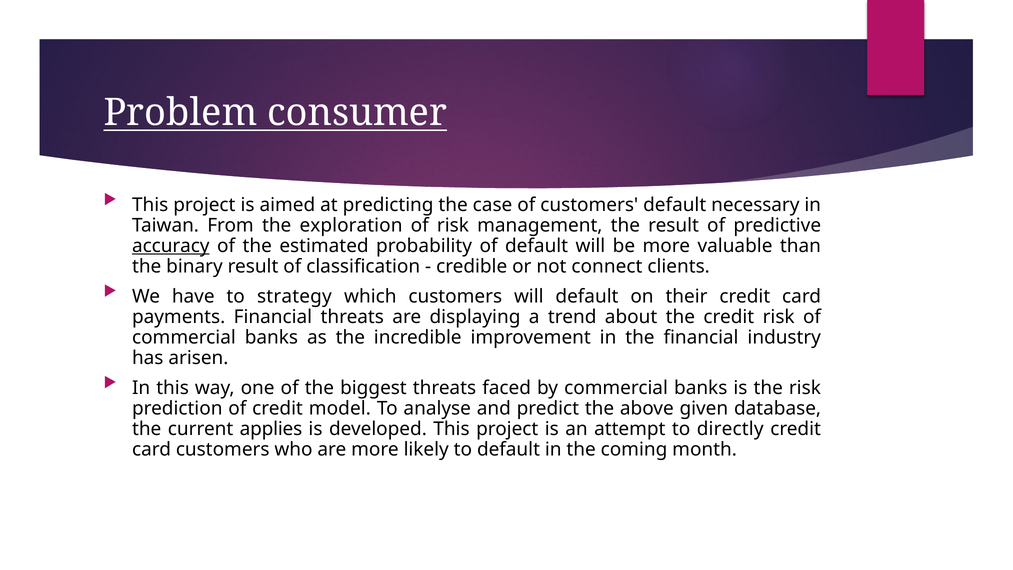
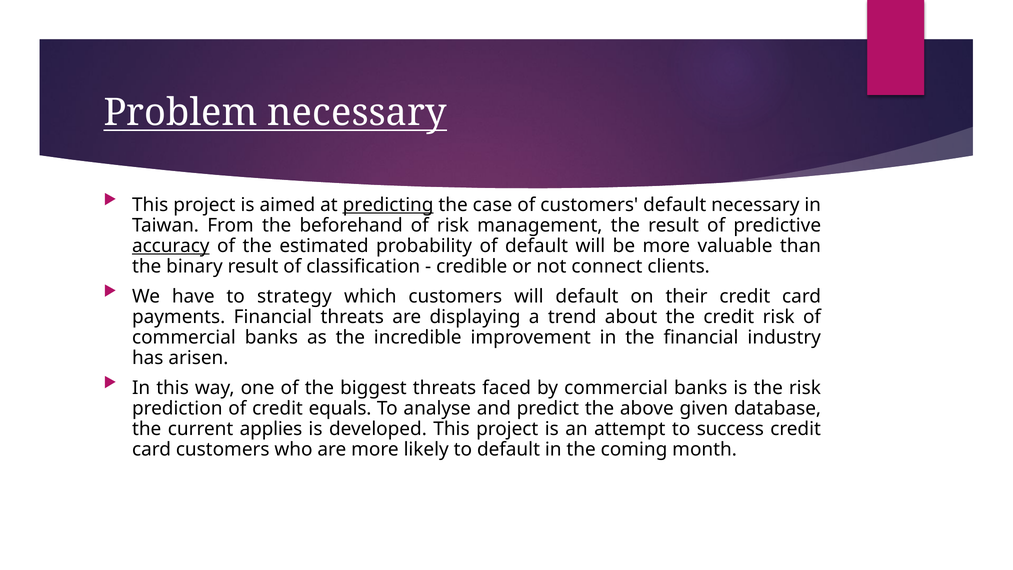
Problem consumer: consumer -> necessary (357, 113)
predicting underline: none -> present (388, 205)
exploration: exploration -> beforehand (351, 225)
model: model -> equals (340, 408)
directly: directly -> success (730, 429)
